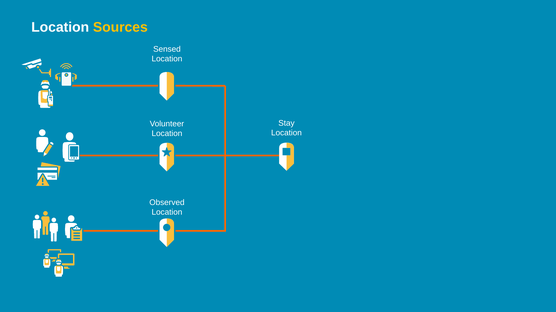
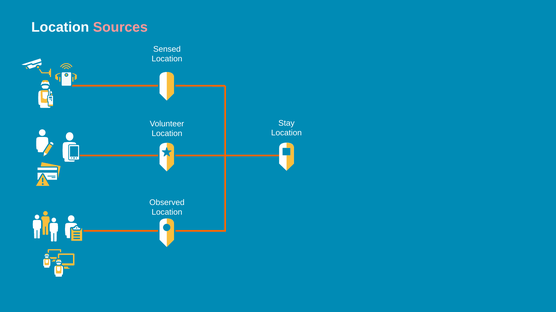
Sources colour: yellow -> pink (120, 27)
